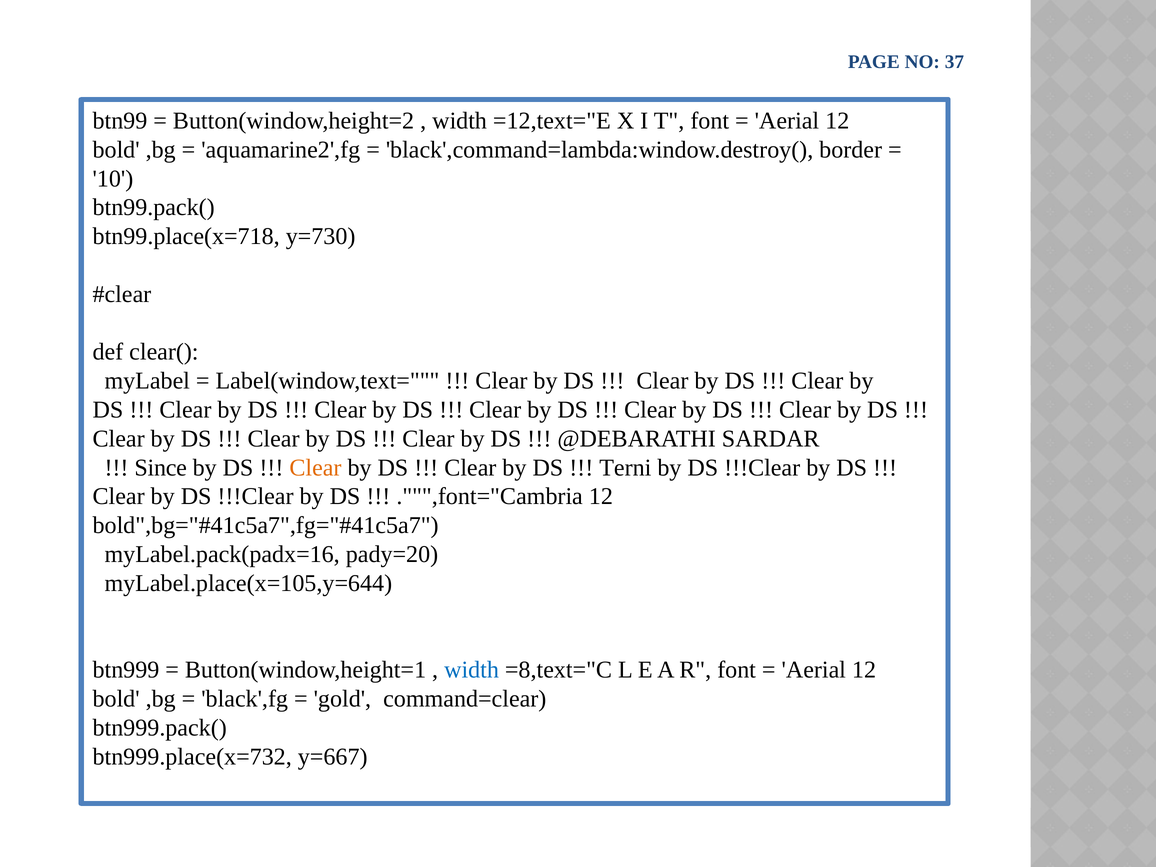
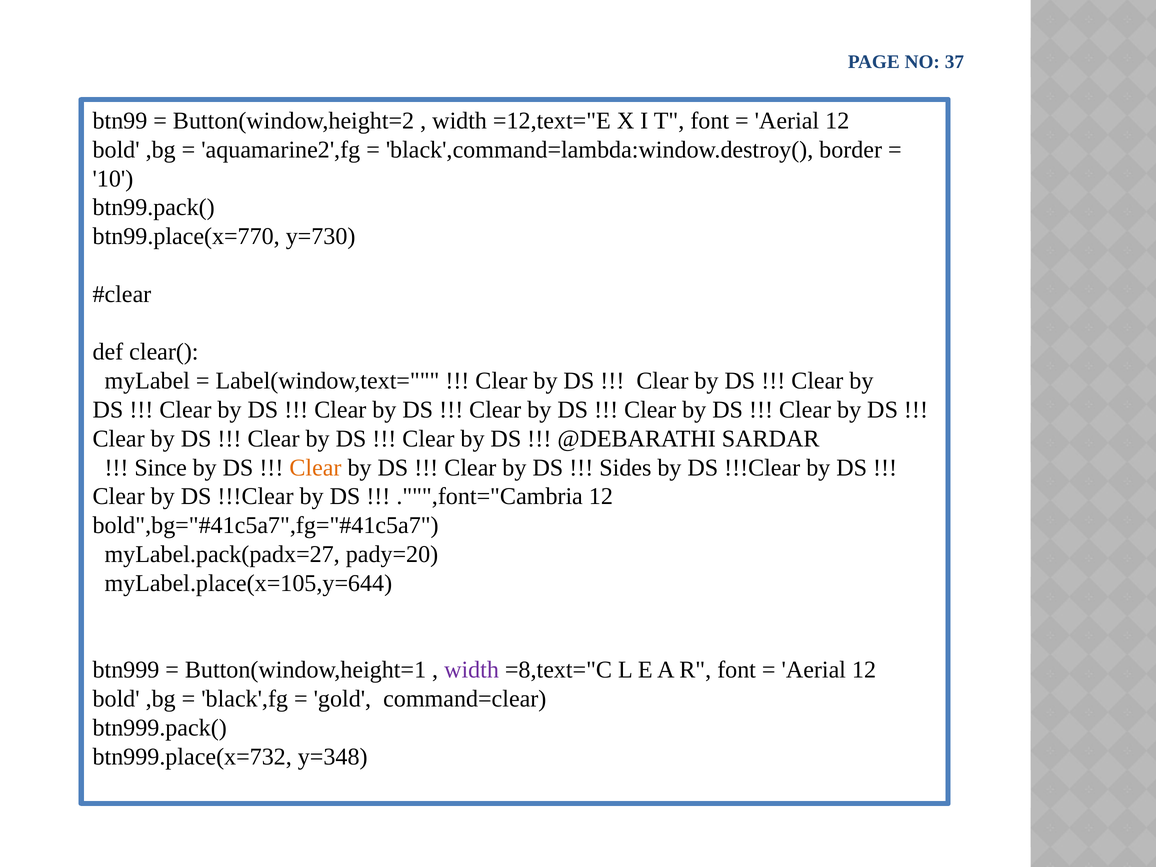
btn99.place(x=718: btn99.place(x=718 -> btn99.place(x=770 (186, 236)
Terni: Terni -> Sides (625, 468)
myLabel.pack(padx=16: myLabel.pack(padx=16 -> myLabel.pack(padx=27 (222, 554)
width colour: blue -> purple (472, 670)
y=667: y=667 -> y=348 (333, 757)
